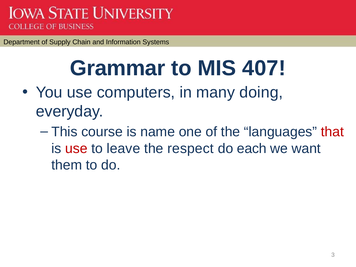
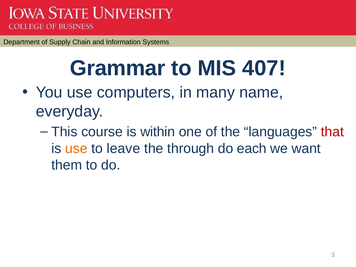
doing: doing -> name (261, 92)
name: name -> within (158, 132)
use colour: red -> orange (76, 149)
respect: respect -> through (191, 149)
